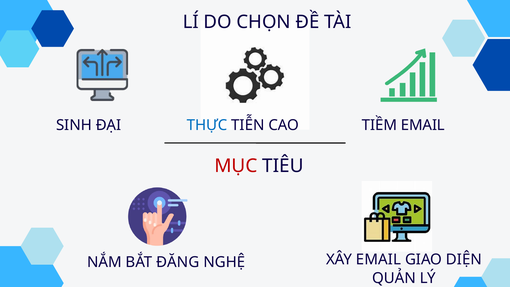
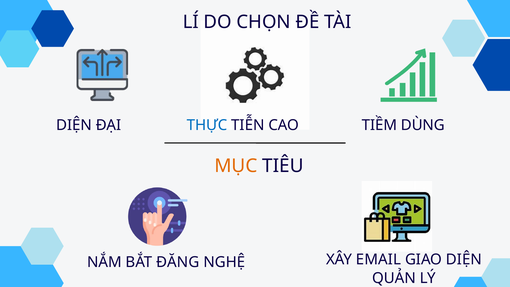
SINH: SINH -> DIỆN (74, 125)
TIỀM EMAIL: EMAIL -> DÙNG (423, 125)
MỤC colour: red -> orange (236, 166)
